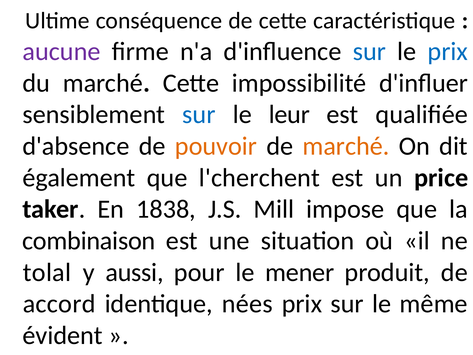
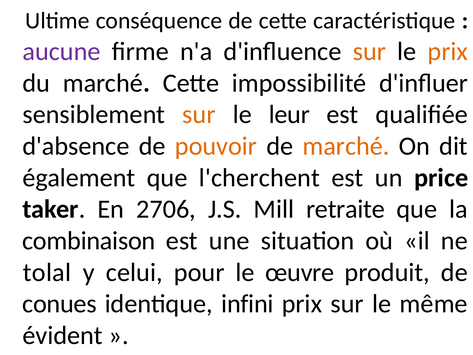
sur colour: blue -> orange (369, 51)
prix colour: blue -> orange (448, 51)
sur colour: blue -> orange (199, 115)
1838: 1838 -> 2706 (166, 209)
impose: impose -> retraite (345, 209)
aussi: aussi -> celui (134, 272)
mener: mener -> œuvre (300, 272)
accord: accord -> conues (59, 304)
nées: nées -> infini (247, 304)
